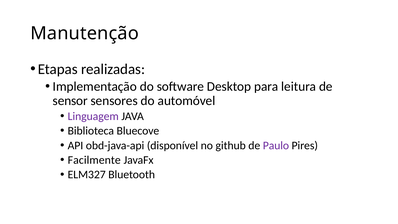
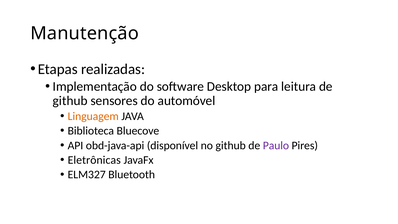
sensor: sensor -> github (70, 101)
Linguagem colour: purple -> orange (93, 116)
Facilmente: Facilmente -> Eletrônicas (94, 160)
